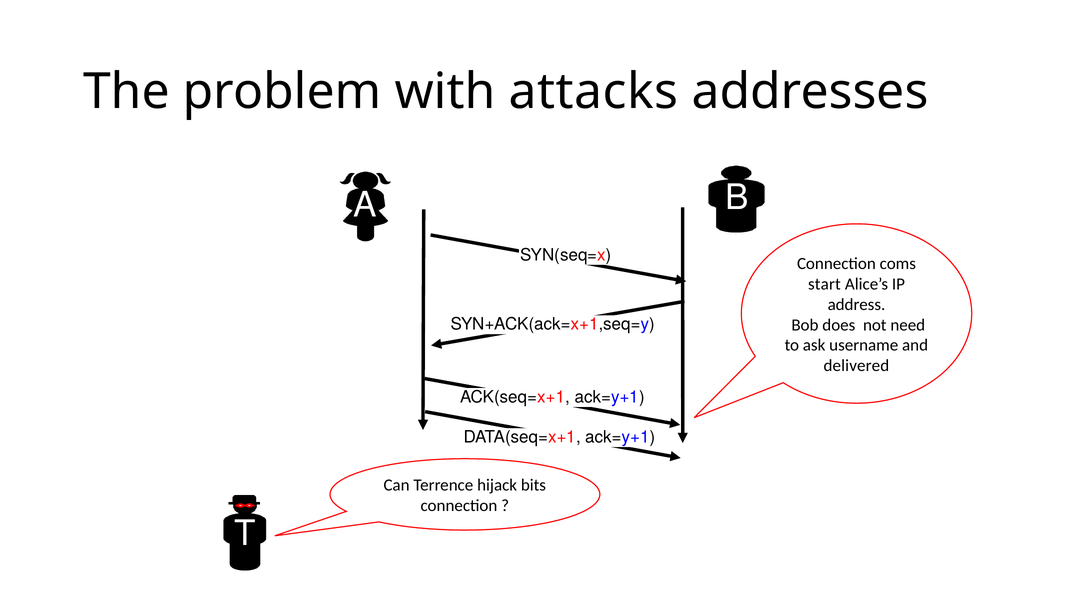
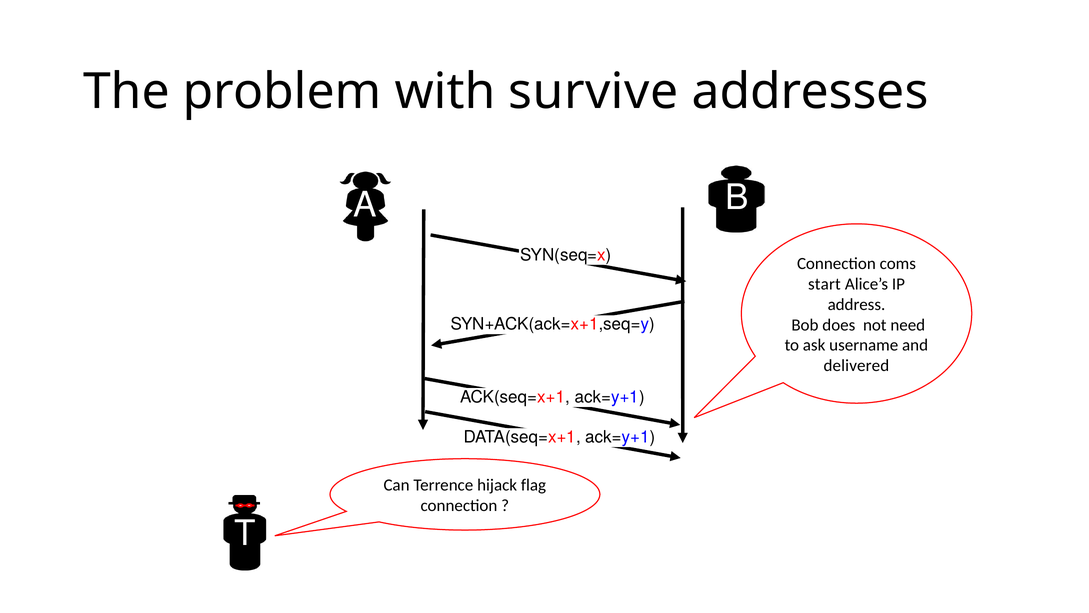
attacks: attacks -> survive (593, 91)
bits: bits -> flag (533, 485)
